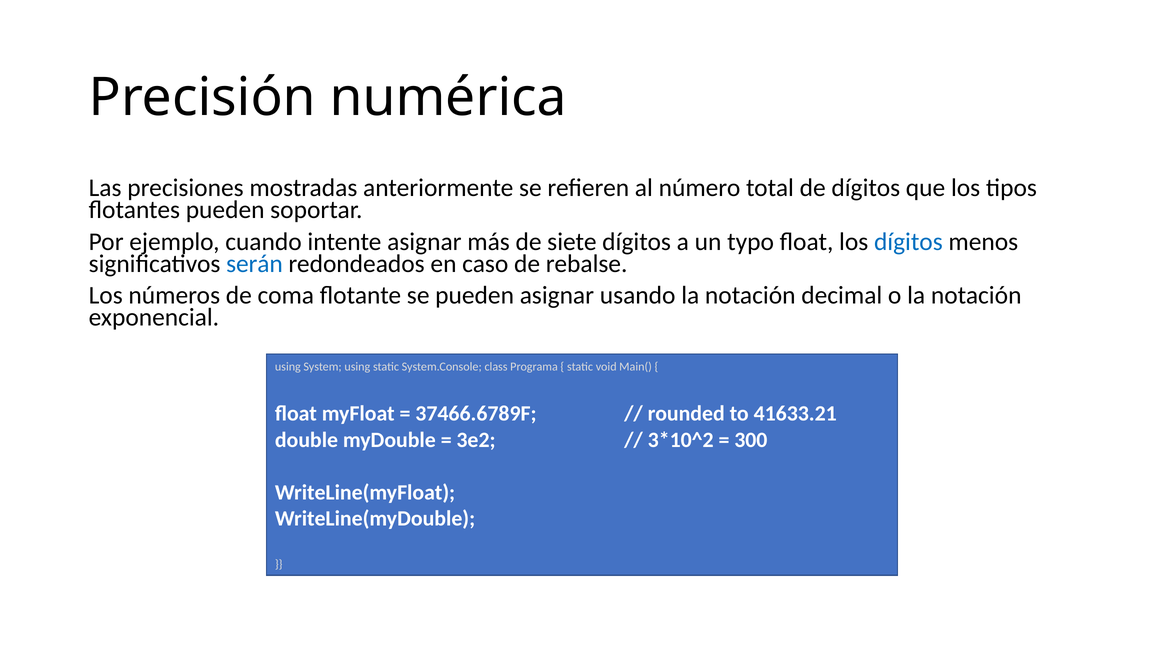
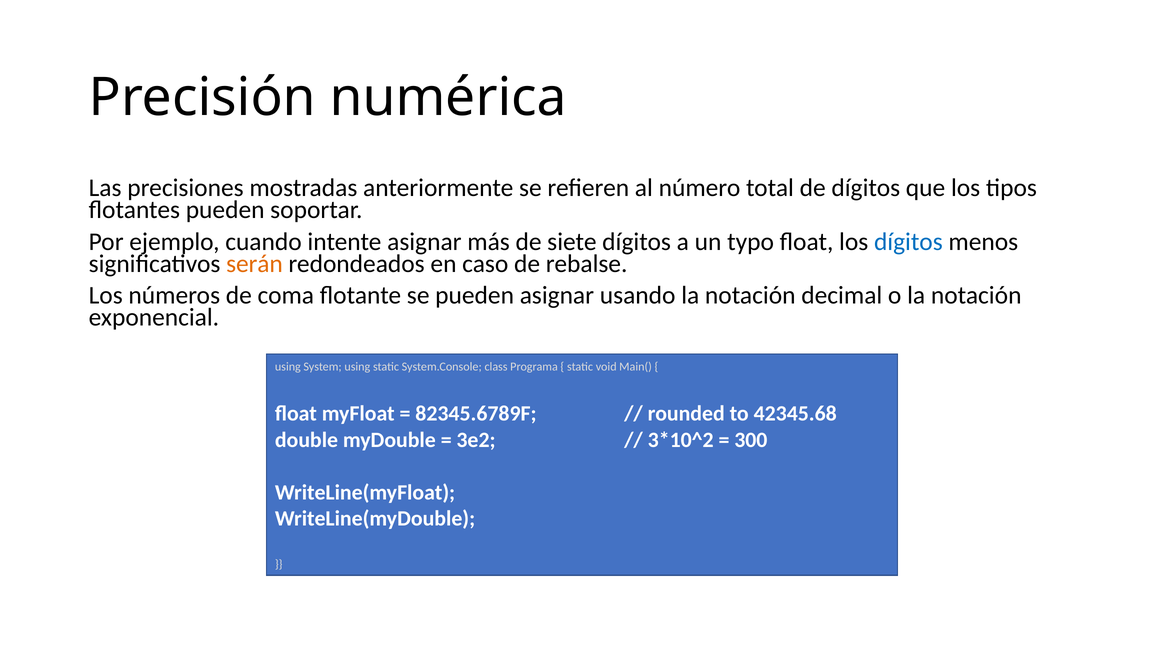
serán colour: blue -> orange (254, 264)
37466.6789F: 37466.6789F -> 82345.6789F (476, 414)
41633.21: 41633.21 -> 42345.68 (795, 414)
